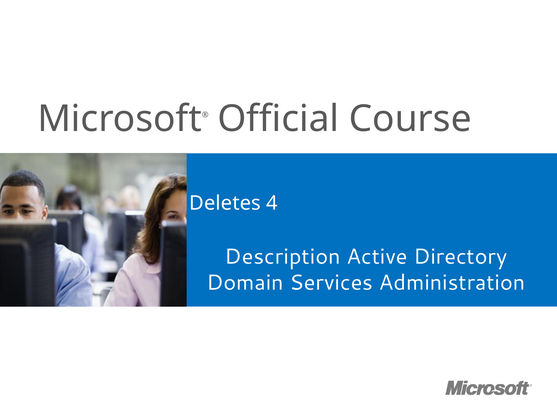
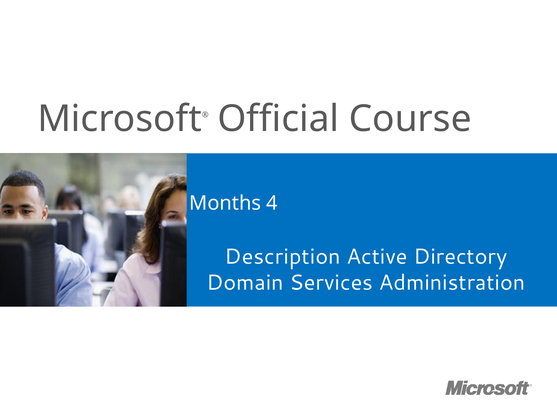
Deletes: Deletes -> Months (225, 203)
